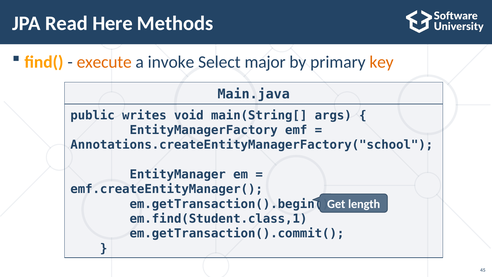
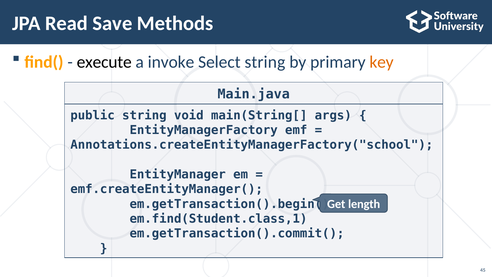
Here: Here -> Save (112, 23)
execute colour: orange -> black (104, 62)
Select major: major -> string (265, 62)
public writes: writes -> string (144, 115)
